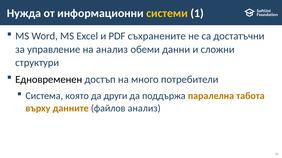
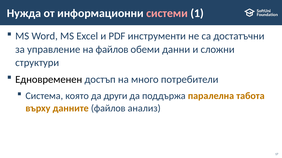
системи colour: yellow -> pink (167, 13)
съхранените: съхранените -> инструменти (157, 36)
на анализ: анализ -> файлов (112, 50)
